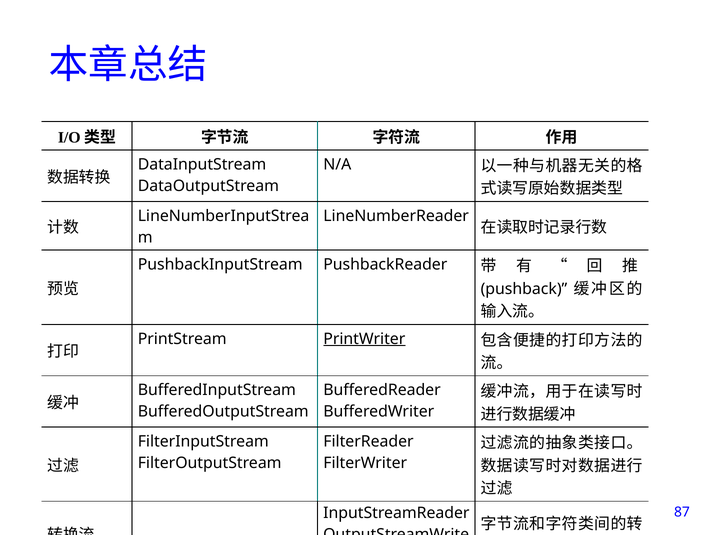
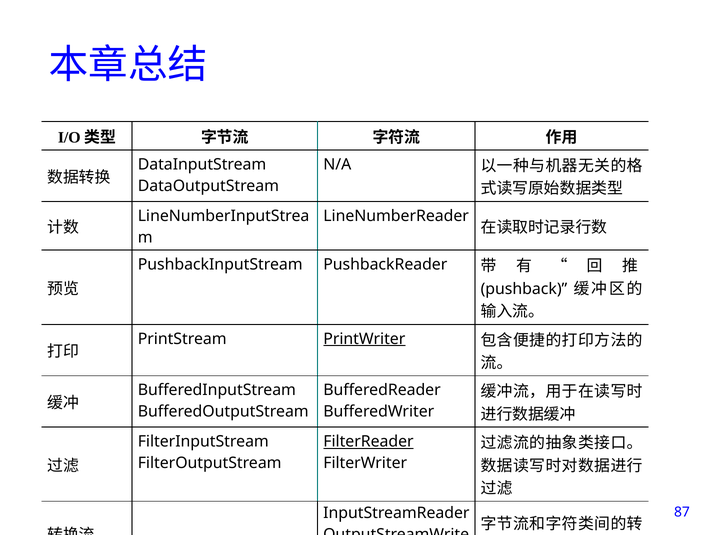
FilterReader underline: none -> present (368, 442)
